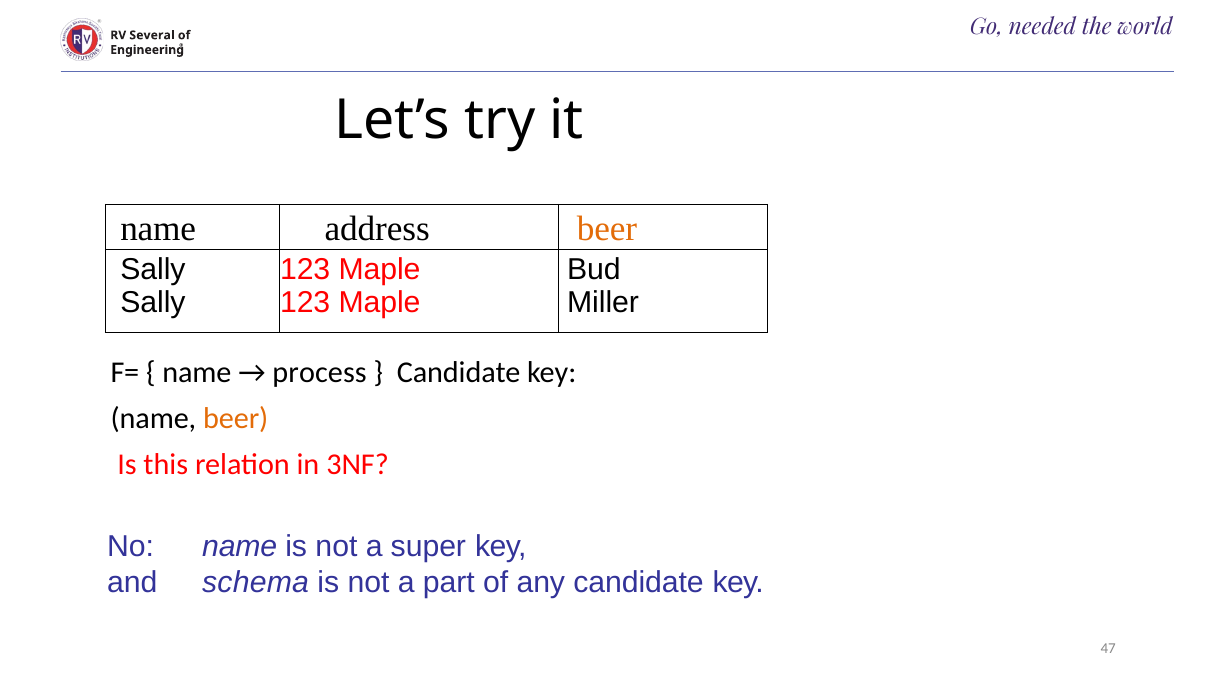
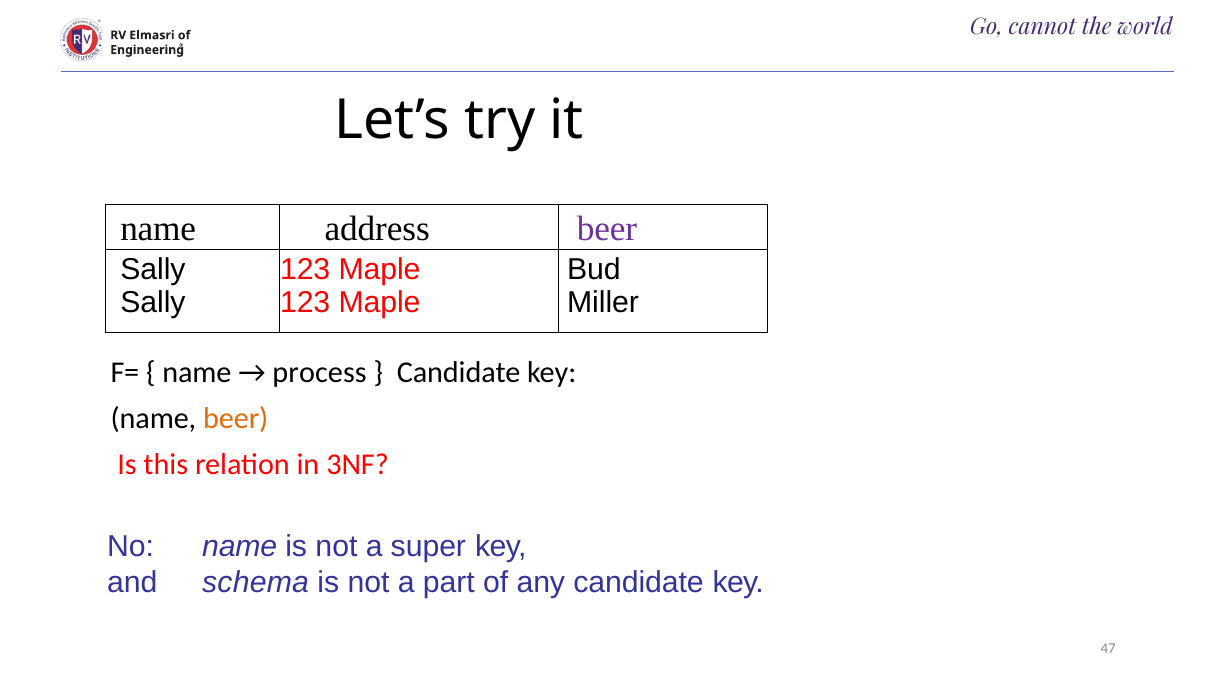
needed: needed -> cannot (1042, 27)
Several: Several -> Elmasri (152, 35)
beer colour: orange -> purple (607, 229)
